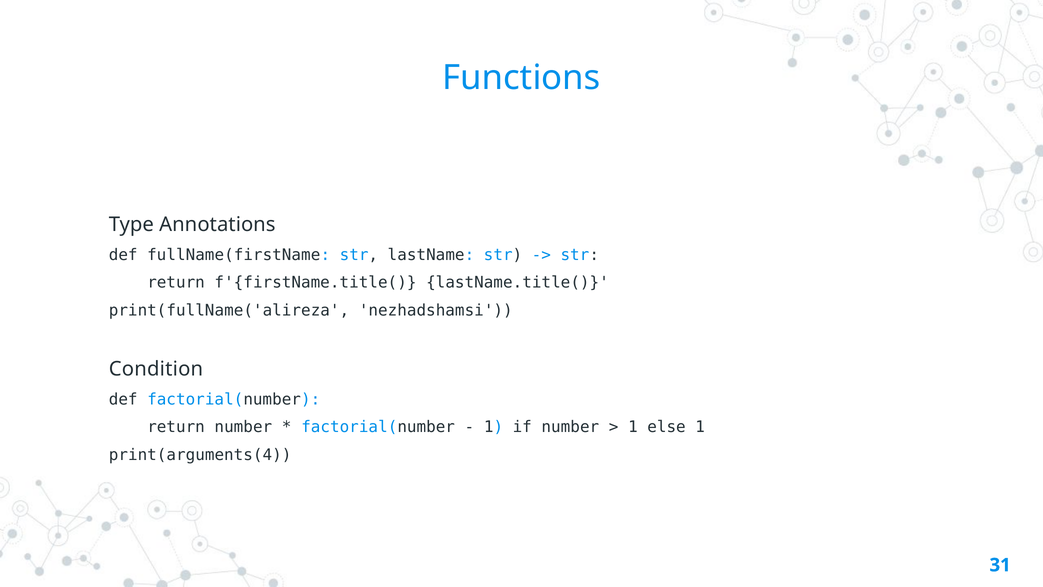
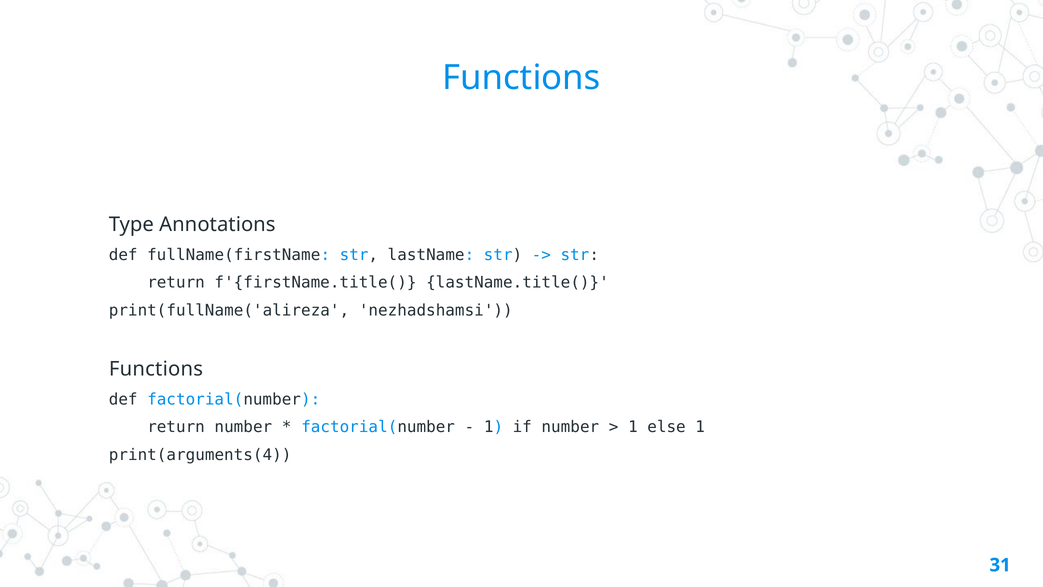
Condition: Condition -> Functions (156, 369)
